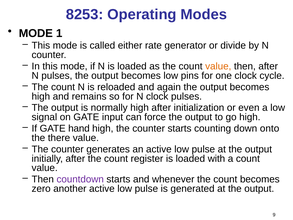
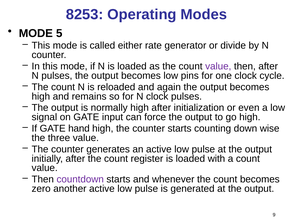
1: 1 -> 5 (59, 33)
value colour: orange -> purple (218, 66)
onto: onto -> wise (270, 128)
there: there -> three (59, 138)
